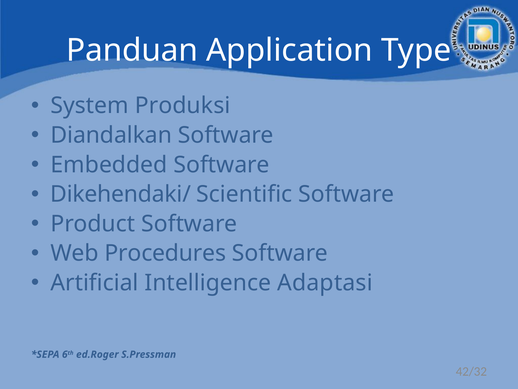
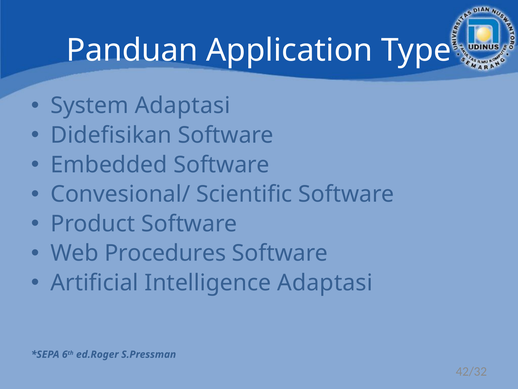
System Produksi: Produksi -> Adaptasi (183, 106)
Diandalkan: Diandalkan -> Didefisikan (111, 135)
Dikehendaki/: Dikehendaki/ -> Convesional/ (120, 194)
